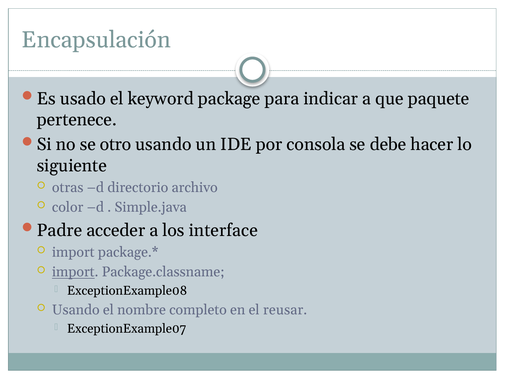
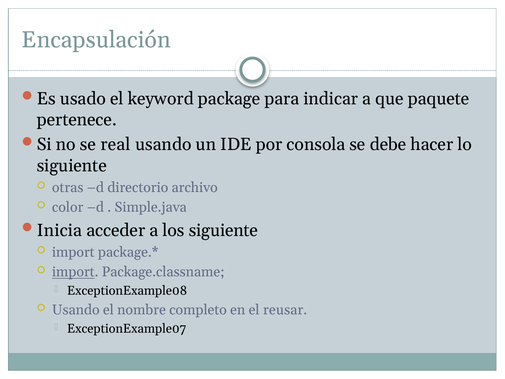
otro: otro -> real (115, 144)
Padre: Padre -> Inicia (59, 230)
los interface: interface -> siguiente (223, 230)
